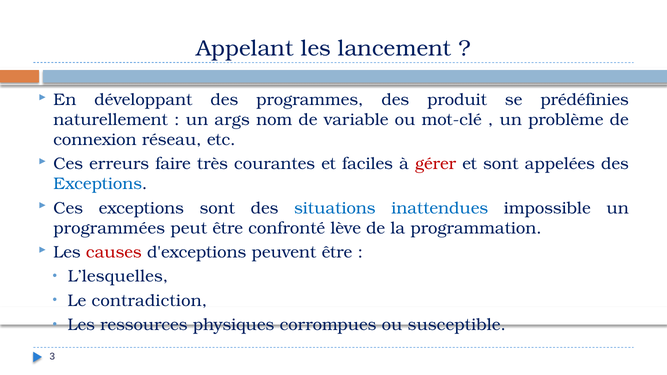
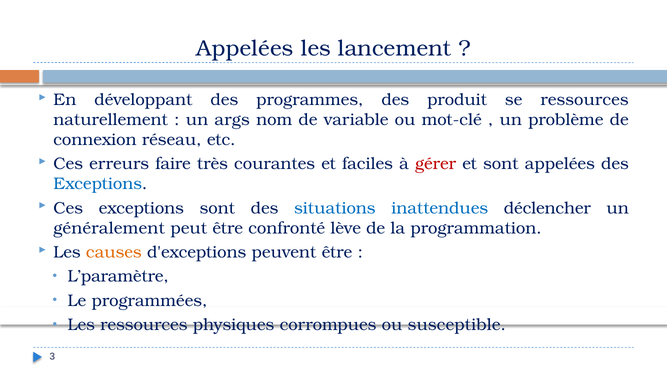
Appelant: Appelant -> Appelées (245, 48)
se prédéfinies: prédéfinies -> ressources (584, 100)
impossible: impossible -> déclencher (547, 208)
programmées: programmées -> généralement (109, 228)
causes colour: red -> orange (114, 252)
L’lesquelles: L’lesquelles -> L’paramètre (118, 277)
contradiction: contradiction -> programmées (149, 301)
